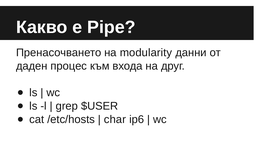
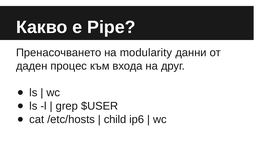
char: char -> child (115, 120)
